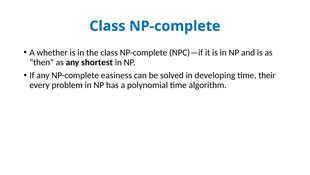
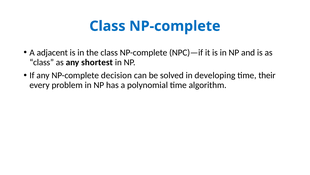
whether: whether -> adjacent (52, 52)
then: then -> class (42, 62)
easiness: easiness -> decision (116, 75)
